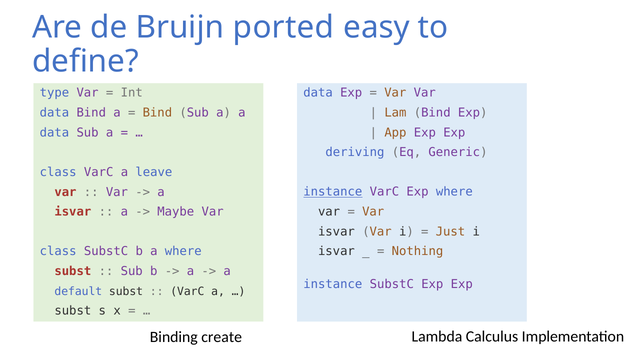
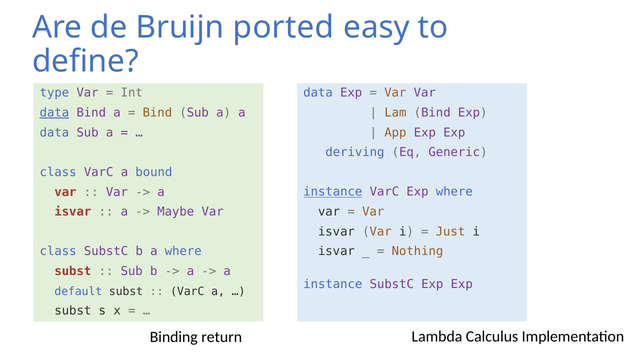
data underline: none -> present (54, 113)
leave: leave -> bound (154, 172)
create: create -> return (222, 337)
